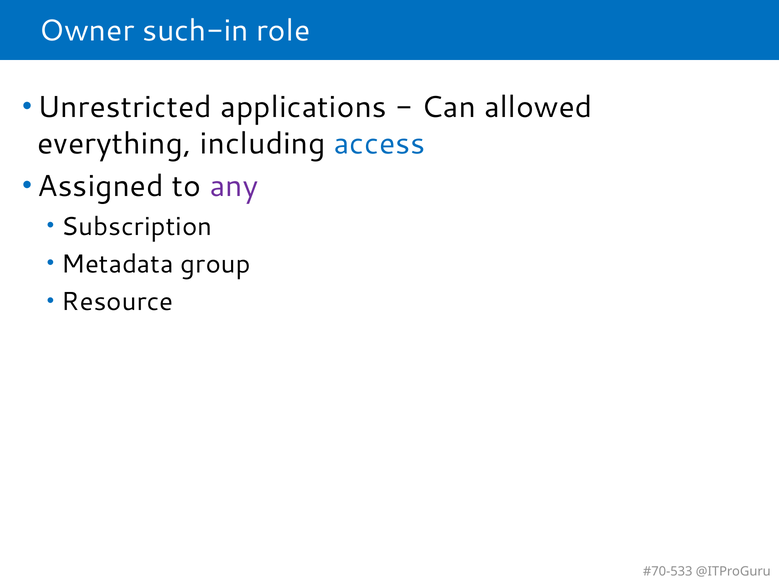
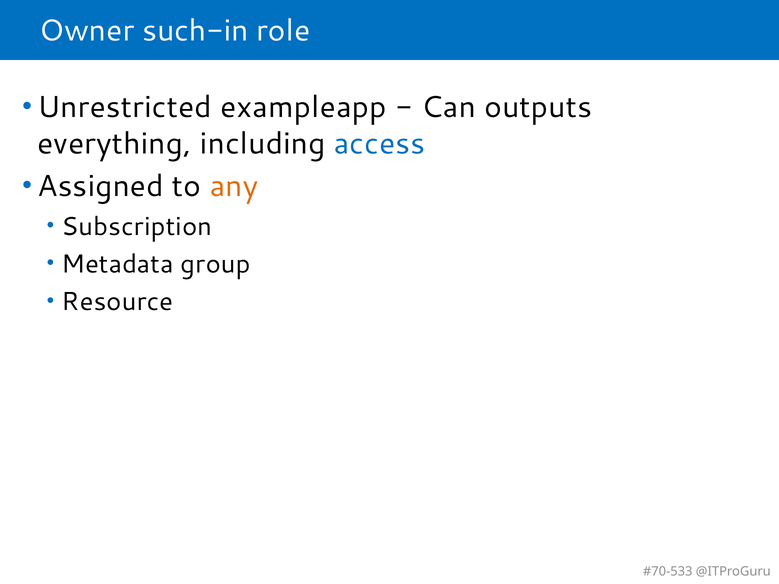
applications: applications -> exampleapp (304, 107)
allowed: allowed -> outputs (538, 107)
any colour: purple -> orange (234, 187)
